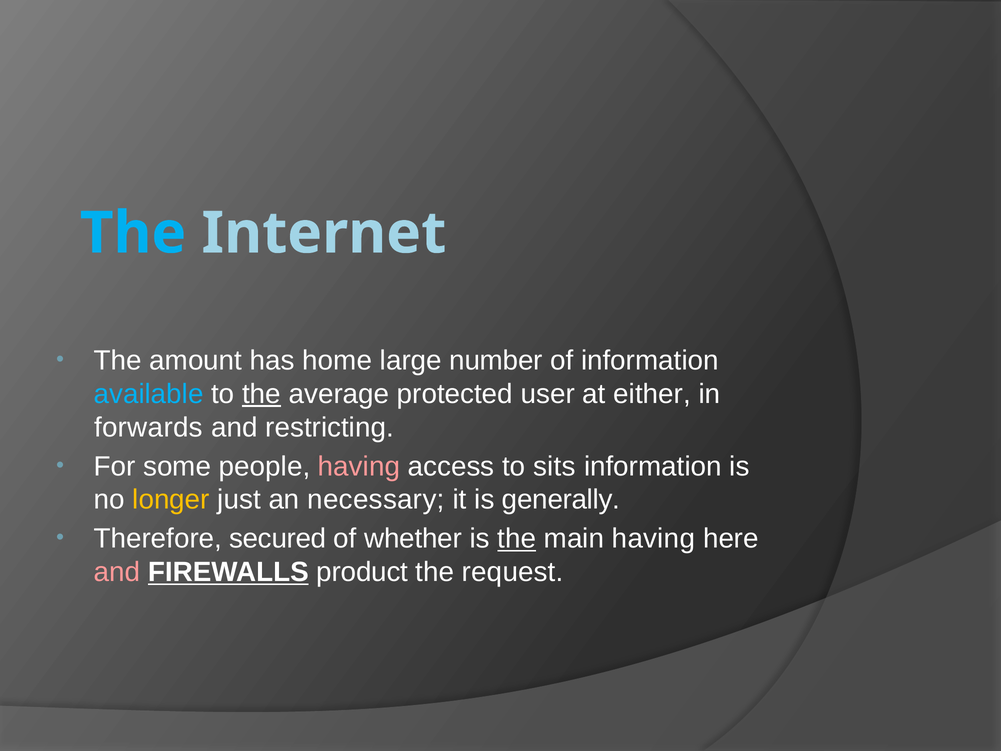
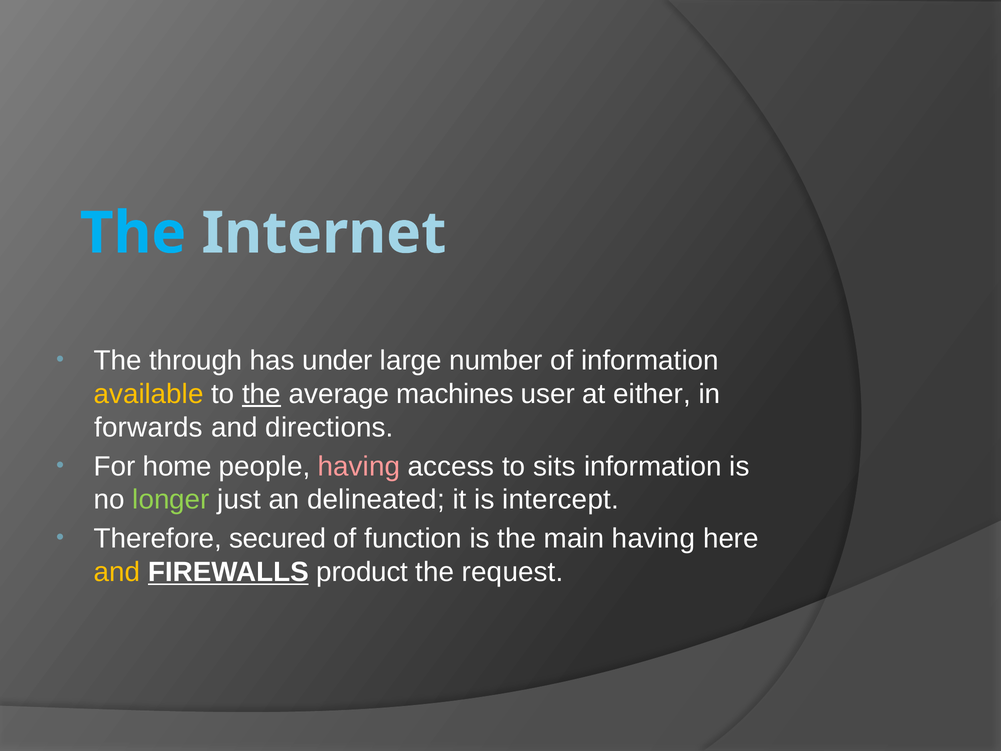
amount: amount -> through (196, 361)
home: home -> under (337, 361)
available colour: light blue -> yellow (149, 394)
protected: protected -> machines (455, 394)
restricting: restricting -> directions (330, 427)
some: some -> home (177, 466)
longer colour: yellow -> light green (171, 500)
necessary: necessary -> delineated (376, 500)
generally: generally -> intercept (561, 500)
whether: whether -> function (413, 539)
the underline: present -> none (517, 539)
and colour: pink -> yellow (117, 572)
